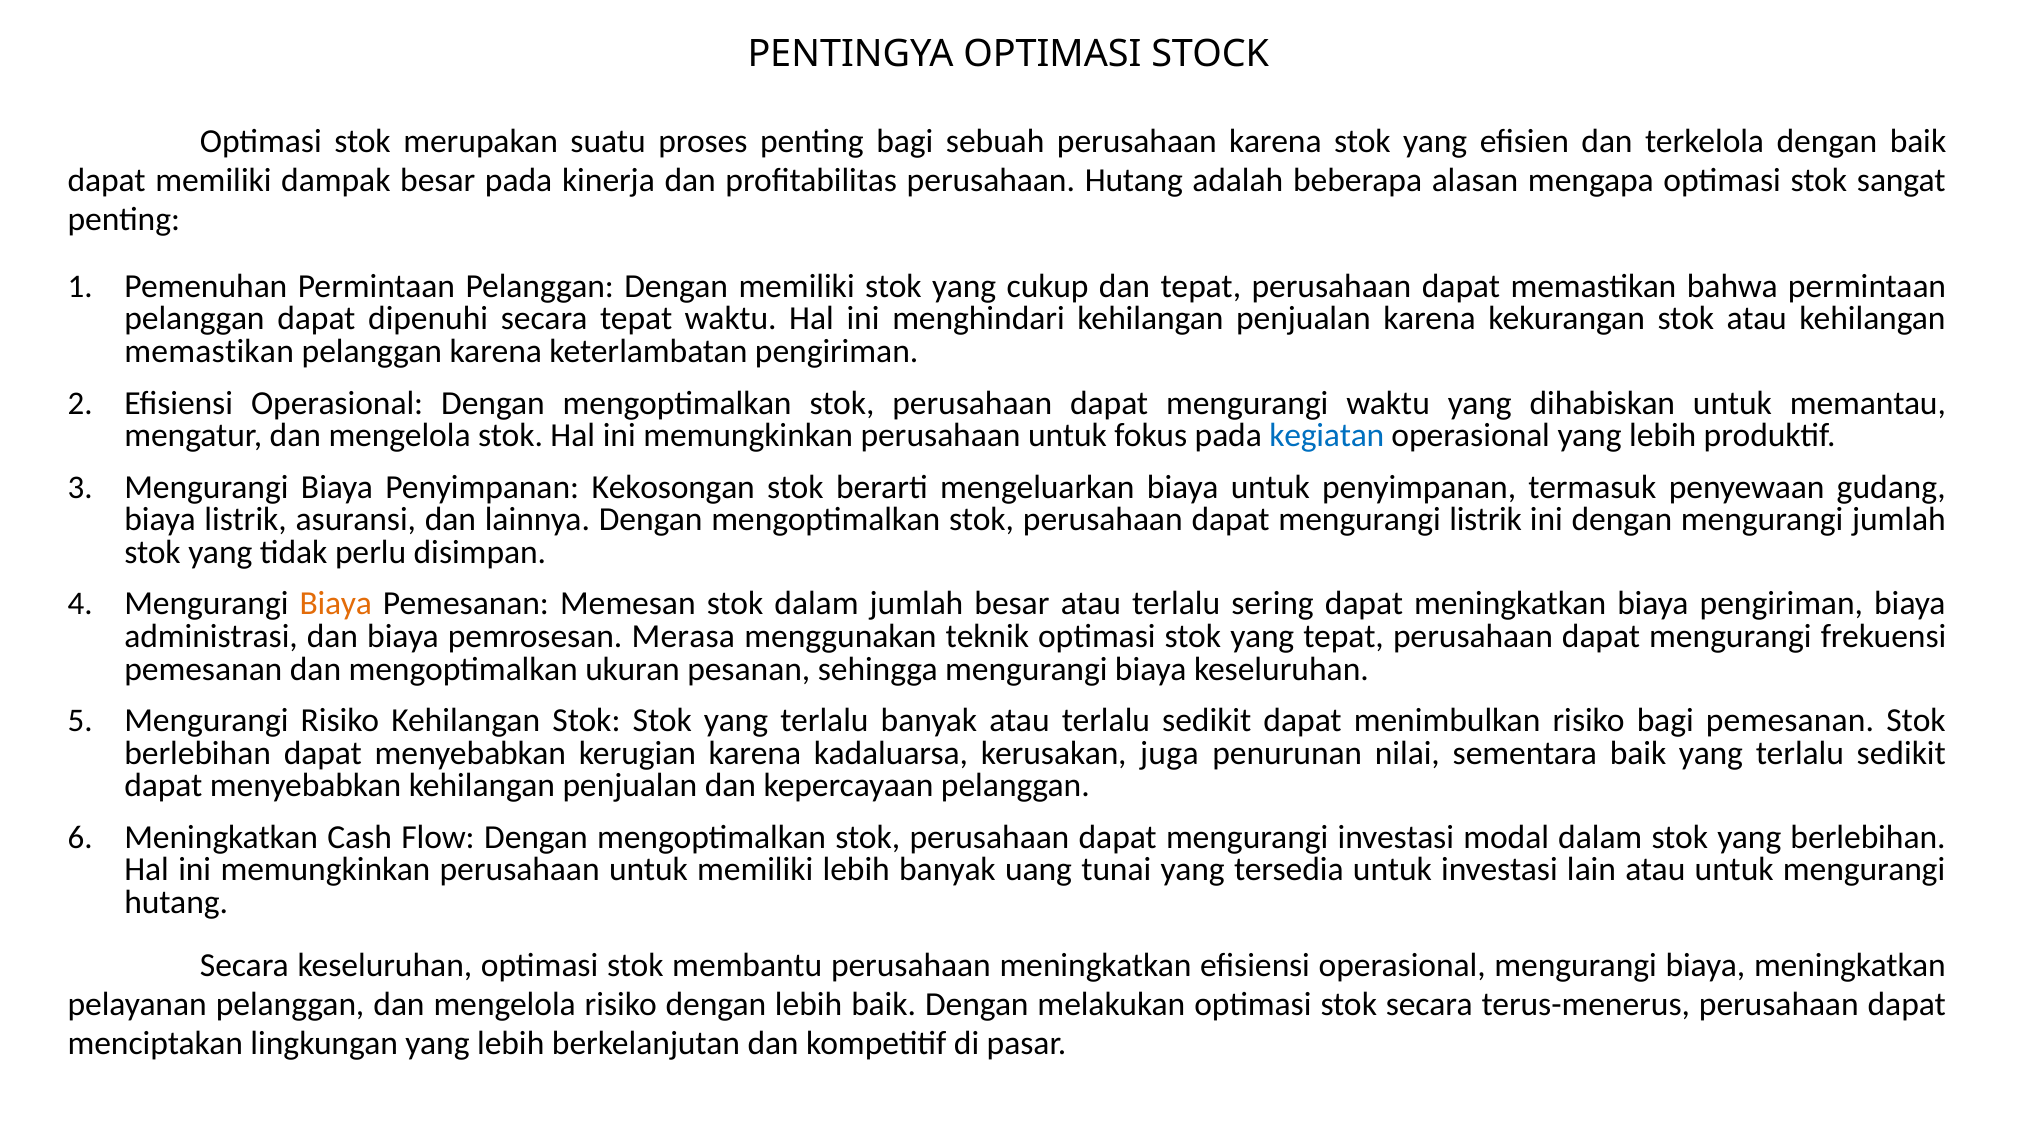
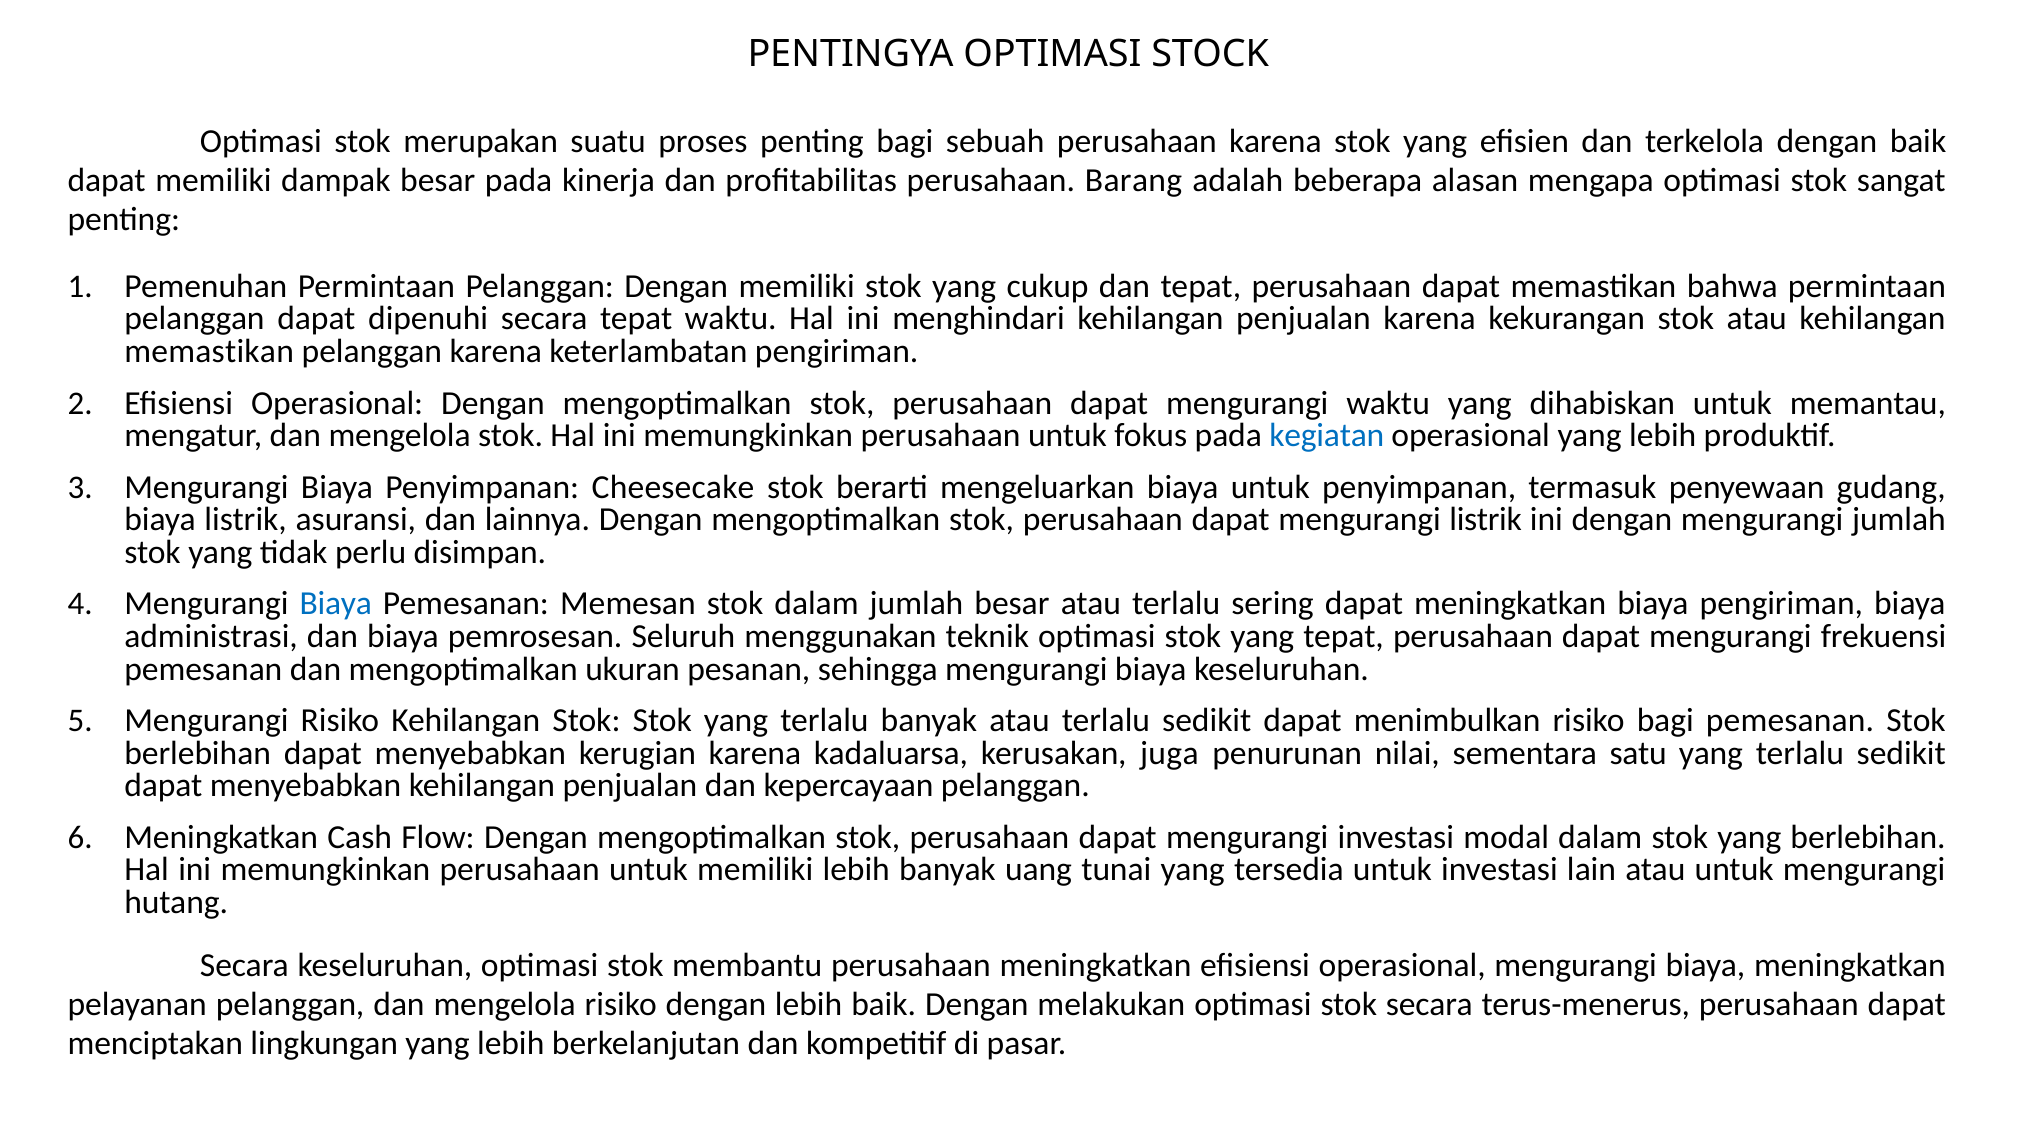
perusahaan Hutang: Hutang -> Barang (1134, 181)
Kekosongan: Kekosongan -> Cheesecake (673, 487)
Biaya colour: orange -> blue (336, 604)
Merasa: Merasa -> Seluruh (683, 637)
sementara baik: baik -> satu (1638, 754)
